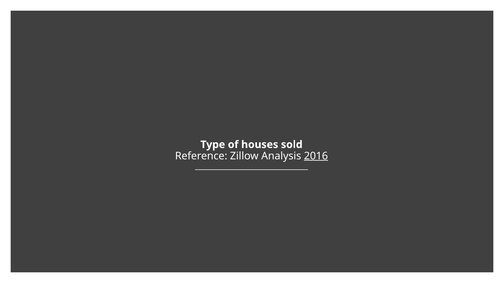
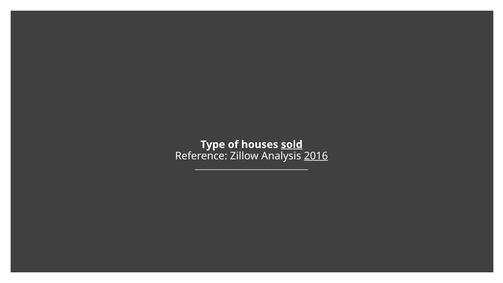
sold underline: none -> present (292, 145)
